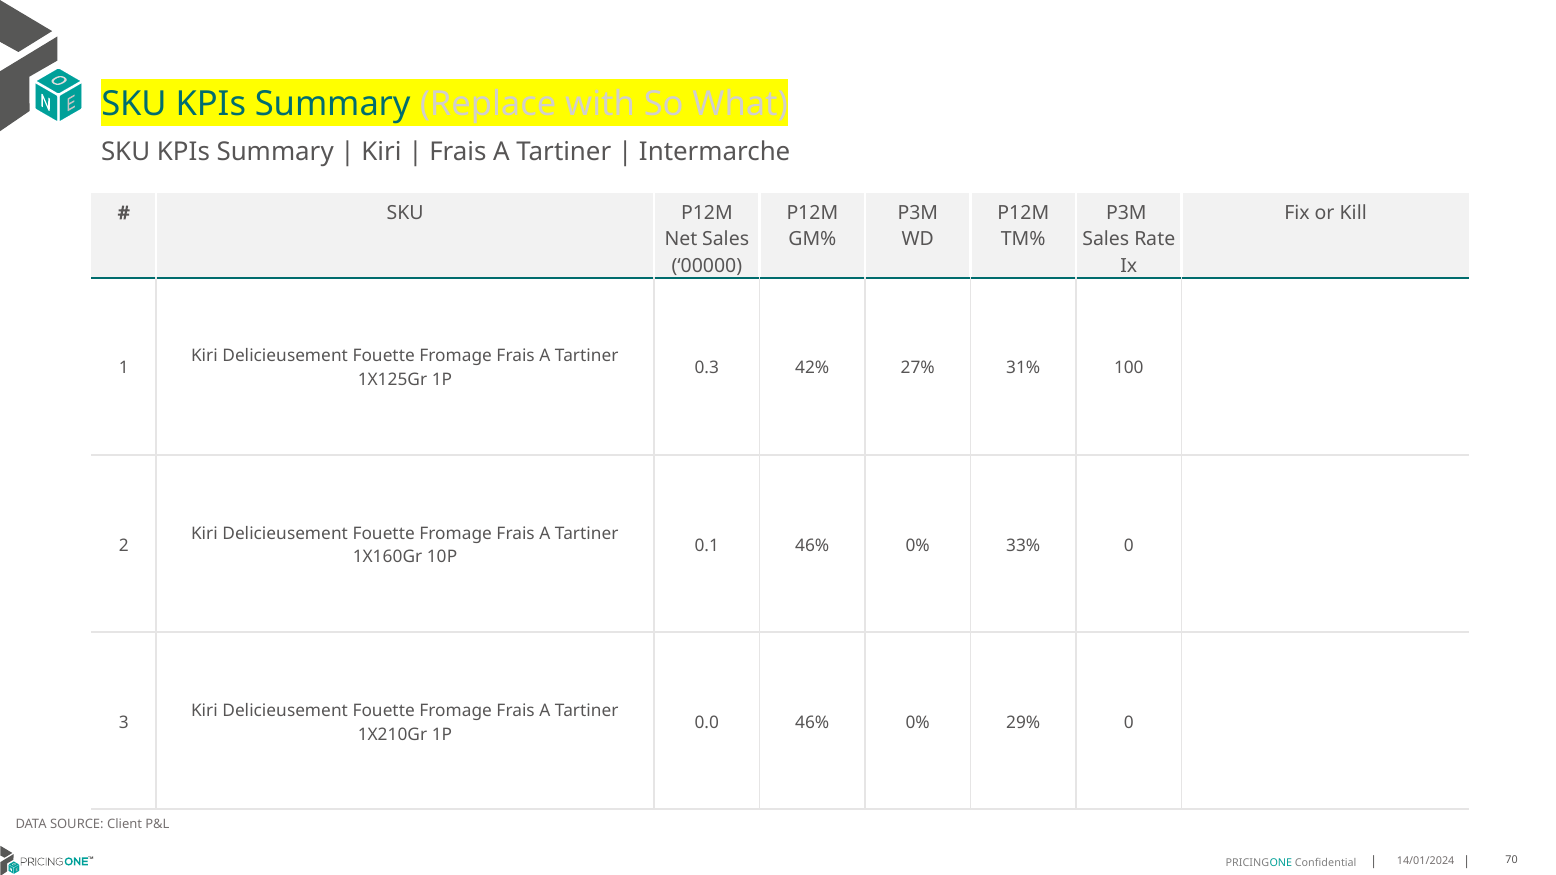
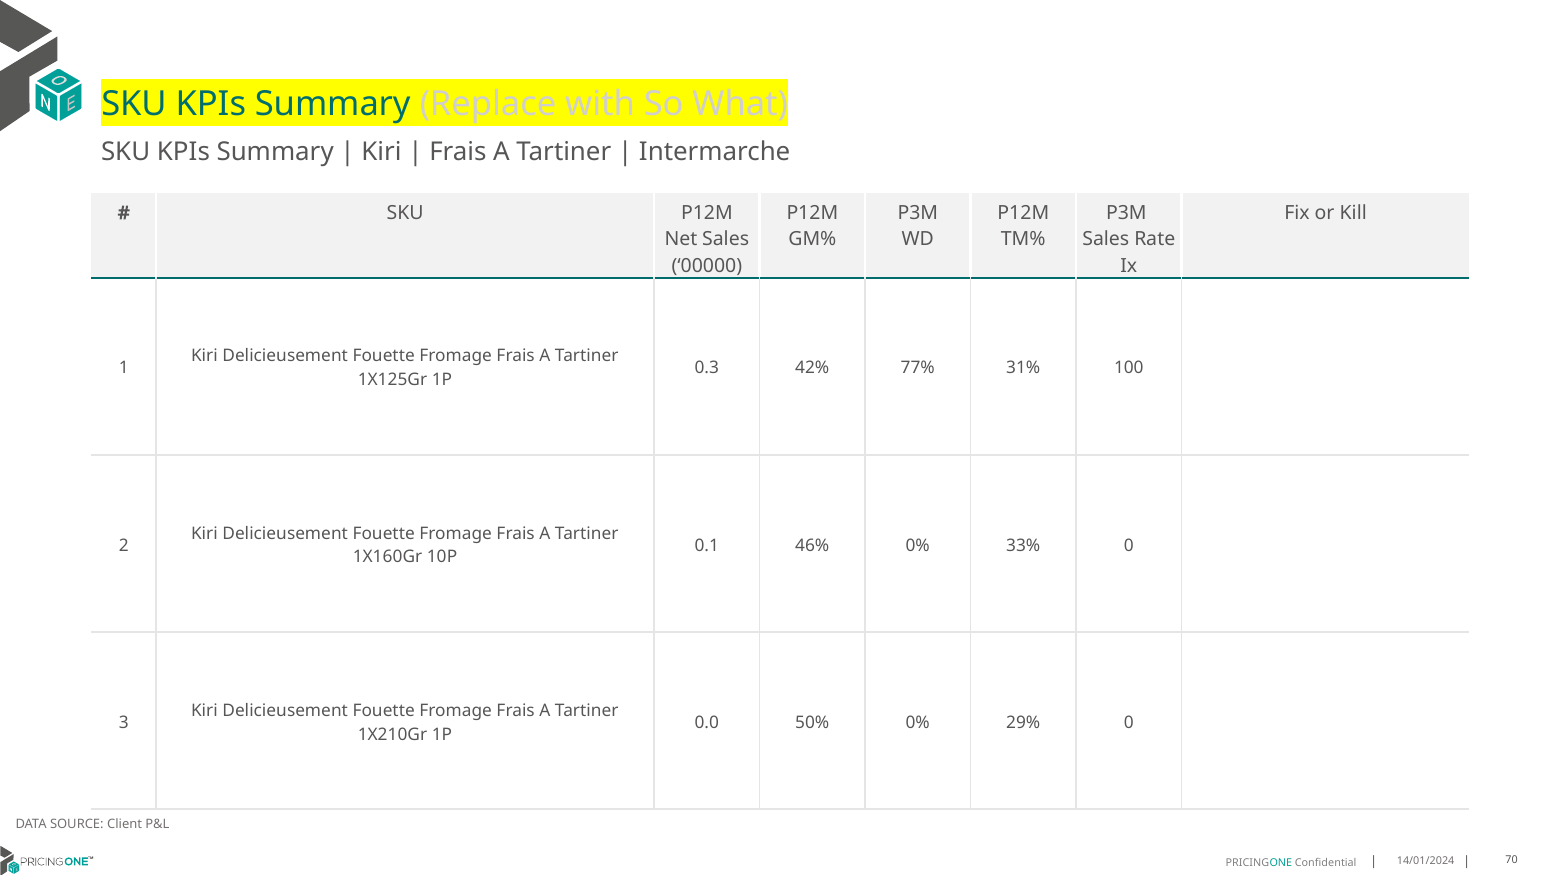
27%: 27% -> 77% (918, 368)
0.0 46%: 46% -> 50% (812, 723)
